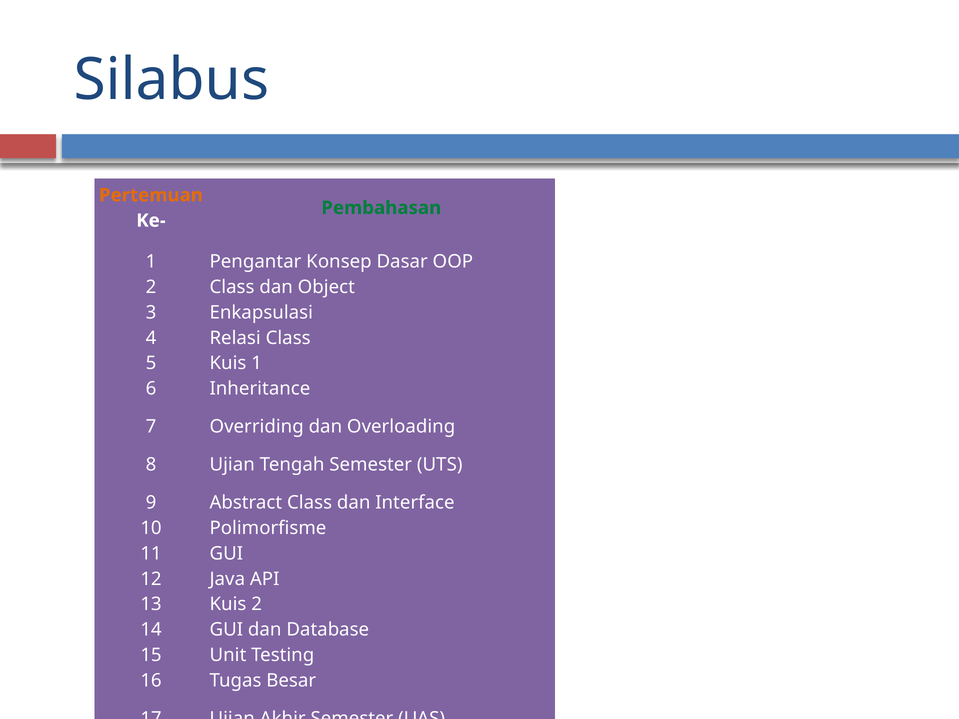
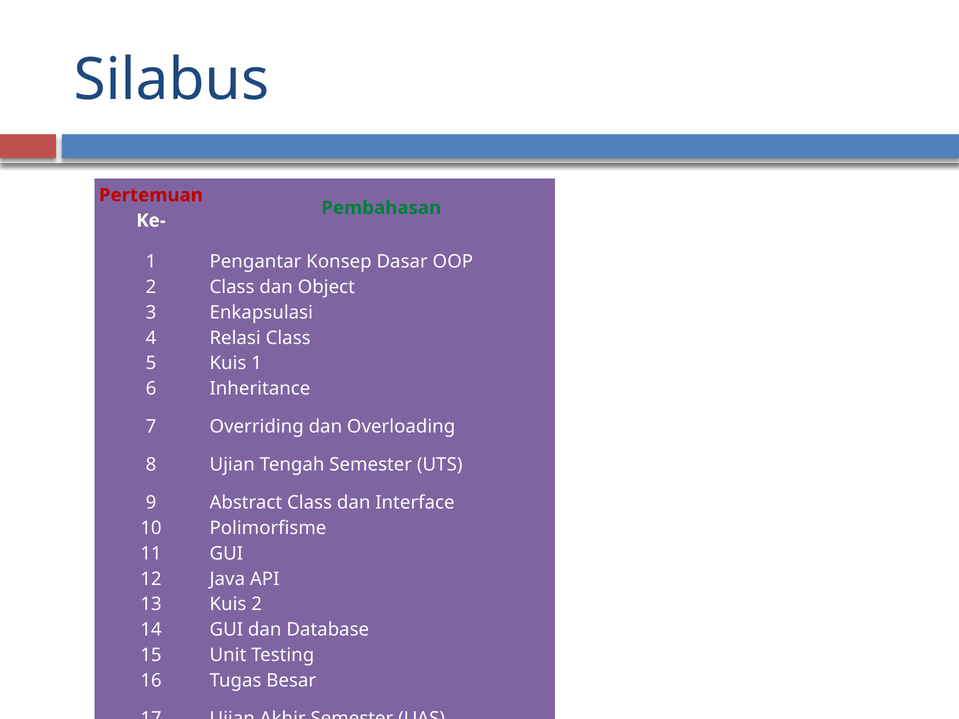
Pertemuan colour: orange -> red (151, 195)
